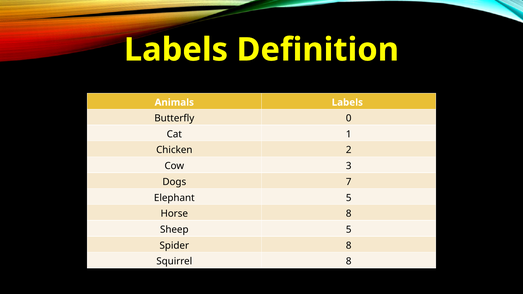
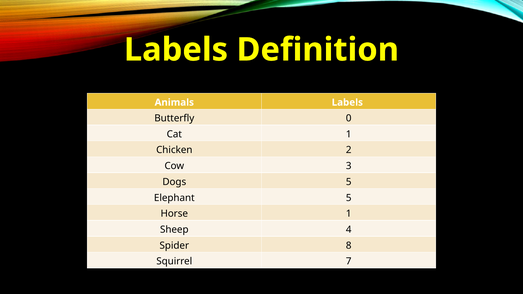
Dogs 7: 7 -> 5 (349, 182)
Horse 8: 8 -> 1 (349, 214)
Sheep 5: 5 -> 4 (349, 230)
Squirrel 8: 8 -> 7 (349, 262)
